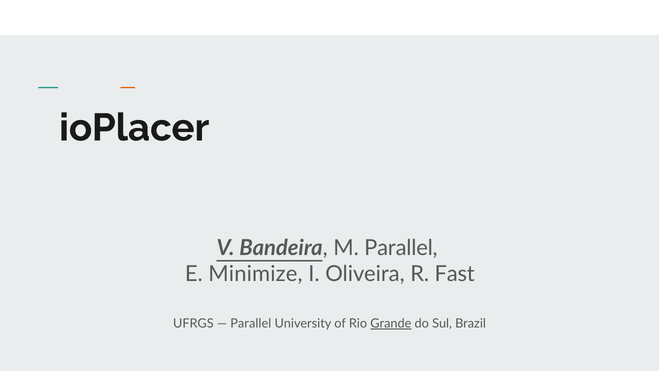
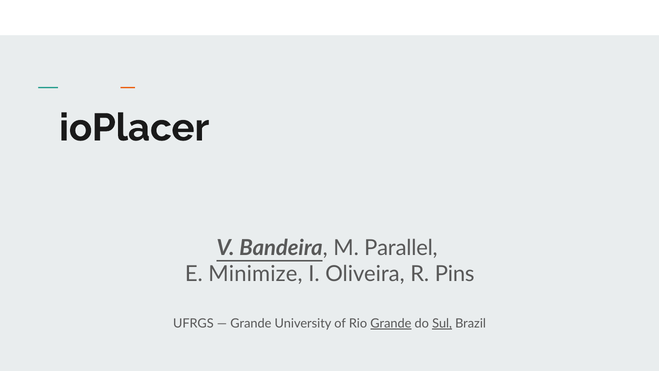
Fast: Fast -> Pins (455, 274)
Parallel: Parallel -> Grande (251, 323)
Sul underline: none -> present (442, 323)
